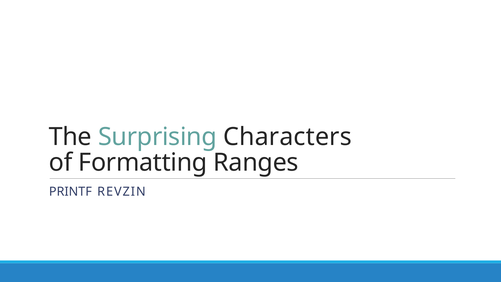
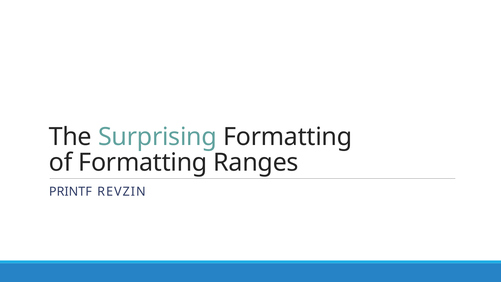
Surprising Characters: Characters -> Formatting (288, 137)
